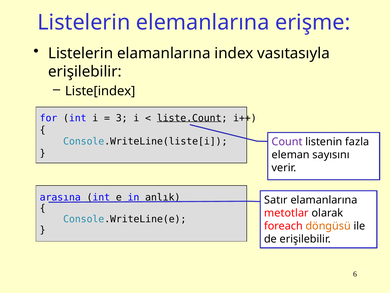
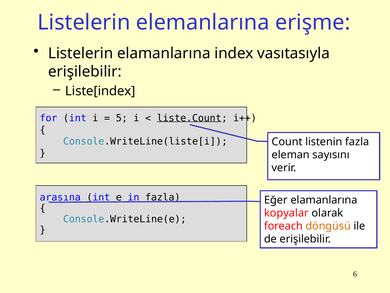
3: 3 -> 5 (122, 118)
Count colour: purple -> black (287, 142)
in anlık: anlık -> fazla (163, 197)
Satır: Satır -> Eğer (276, 200)
metotlar: metotlar -> kopyalar (286, 213)
